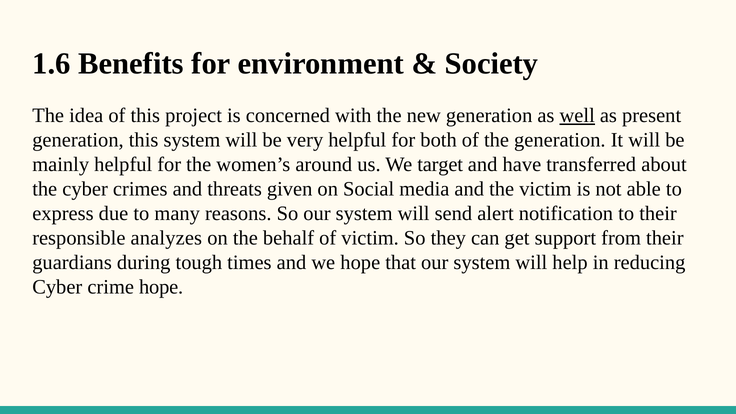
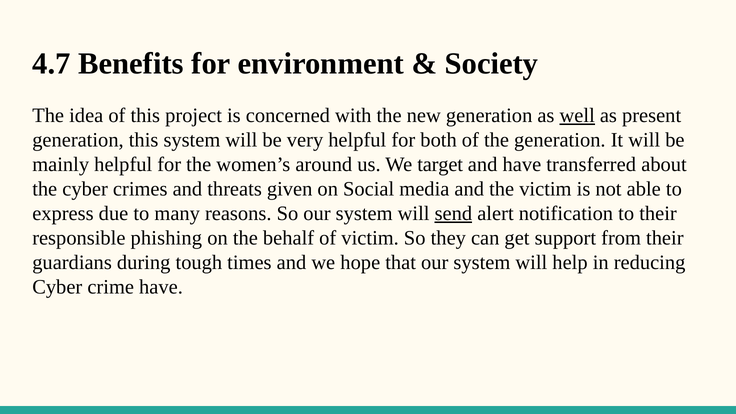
1.6: 1.6 -> 4.7 (51, 64)
send underline: none -> present (453, 214)
analyzes: analyzes -> phishing (166, 238)
crime hope: hope -> have (161, 287)
